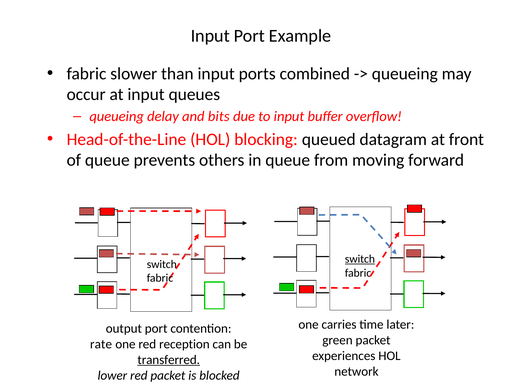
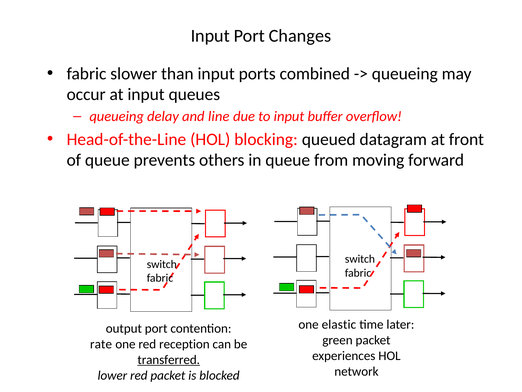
Example: Example -> Changes (300, 36)
bits: bits -> line (219, 116)
switch underline: present -> none (360, 259)
carries: carries -> elastic (339, 324)
